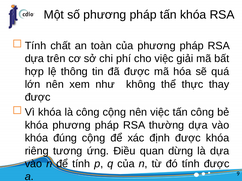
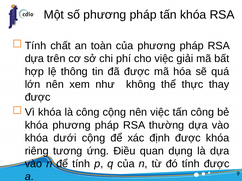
đúng: đúng -> dưới (65, 138)
dừng: dừng -> dụng (181, 151)
